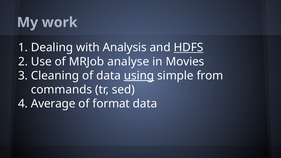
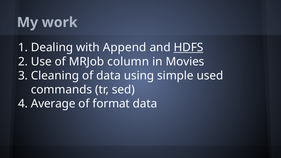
Analysis: Analysis -> Append (125, 48)
analyse: analyse -> column (128, 62)
using underline: present -> none (139, 76)
from: from -> used (210, 76)
